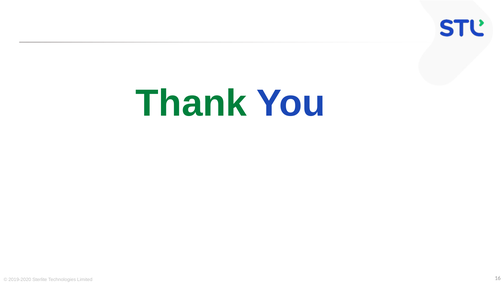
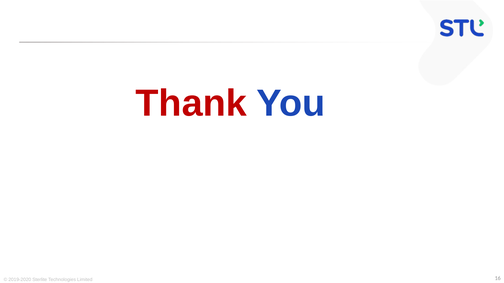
Thank colour: green -> red (191, 104)
